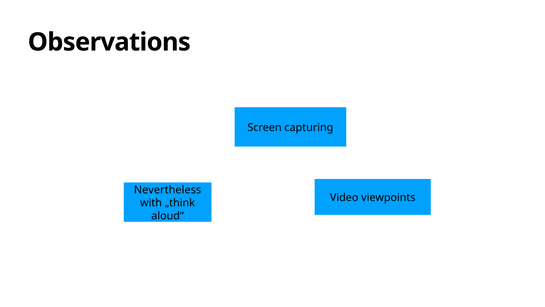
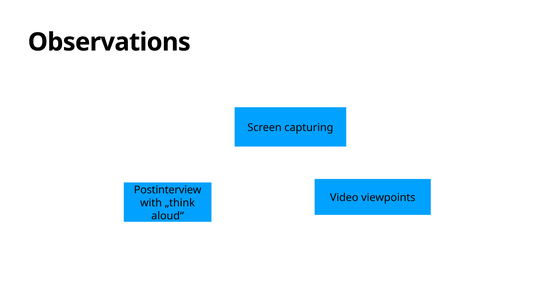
Nevertheless: Nevertheless -> Postinterview (168, 190)
